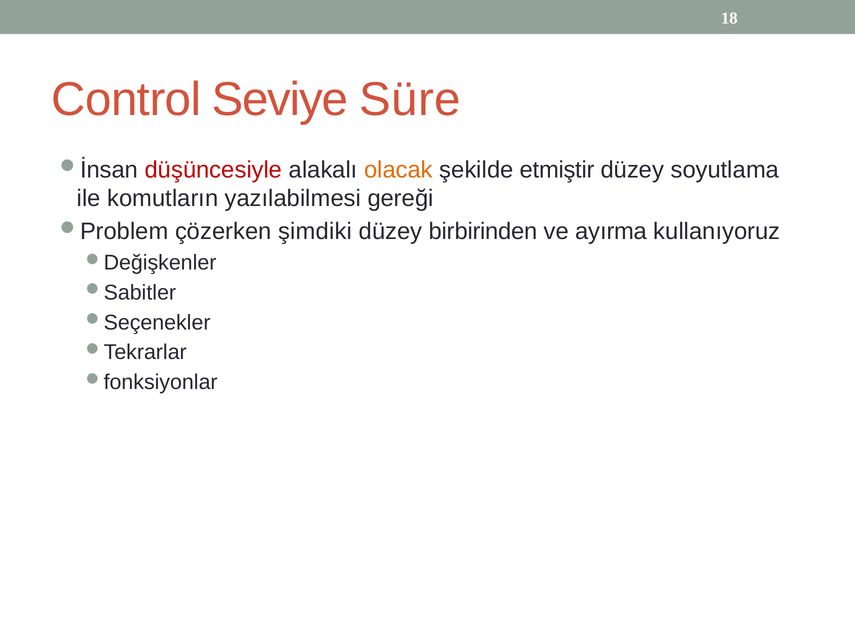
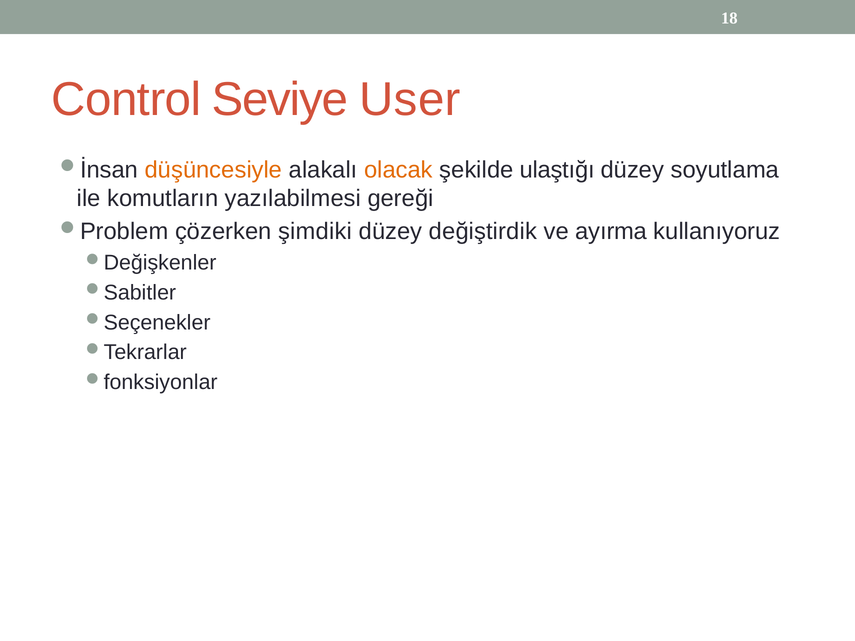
Süre: Süre -> User (410, 100)
düşüncesiyle colour: red -> orange (213, 170)
etmiştir: etmiştir -> ulaştığı (557, 170)
birbirinden: birbirinden -> değiştirdik (483, 232)
